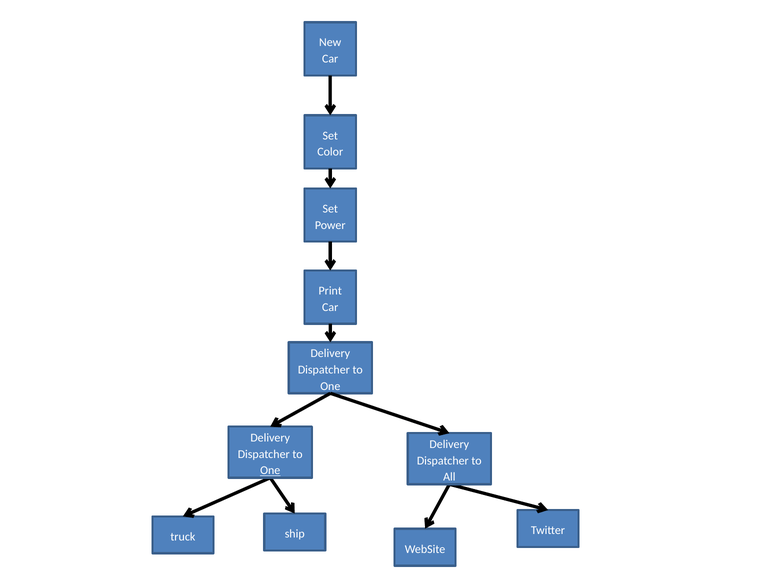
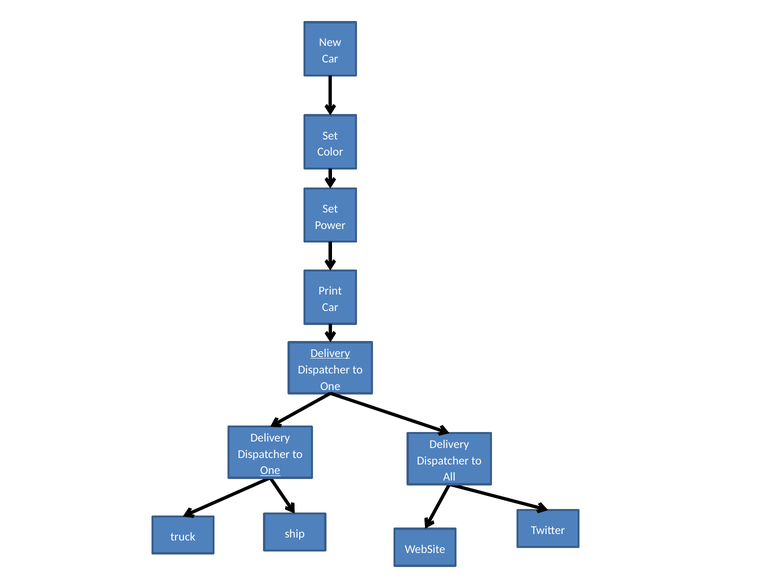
Delivery underline: none -> present (330, 353)
